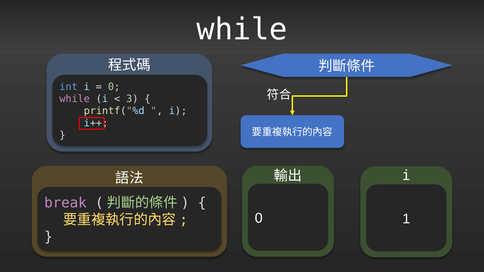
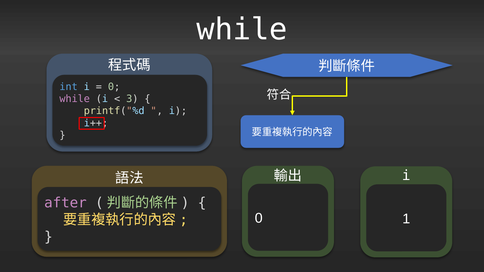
break: break -> after (65, 203)
